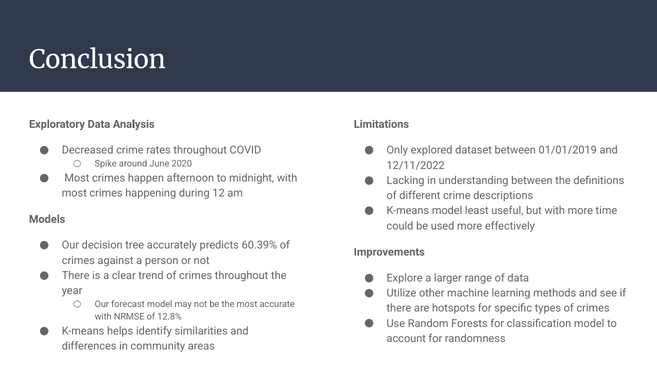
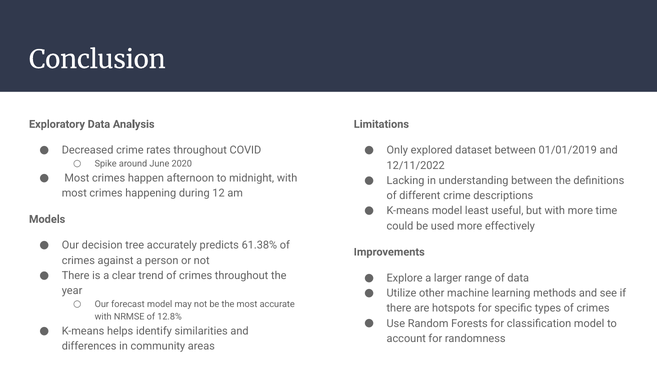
60.39%: 60.39% -> 61.38% (259, 245)
